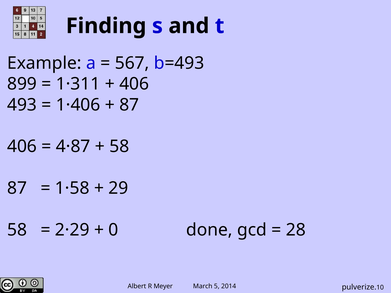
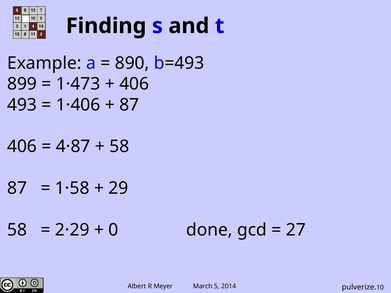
567: 567 -> 890 (132, 63)
1·311: 1·311 -> 1·473 (78, 84)
28: 28 -> 27 (296, 230)
